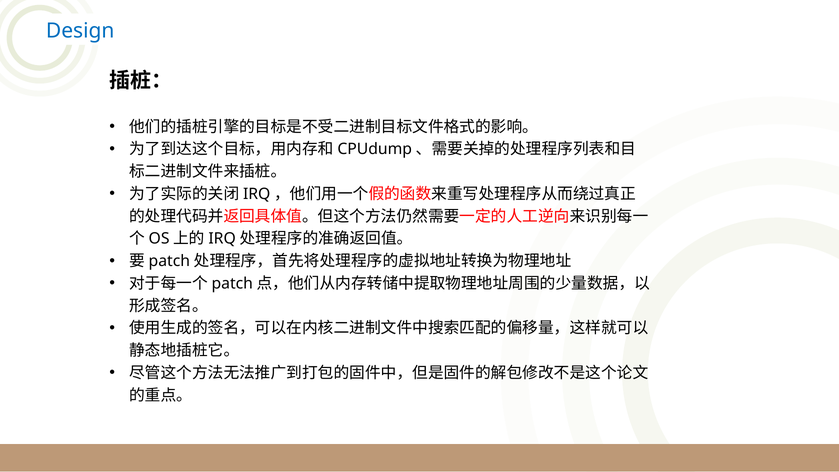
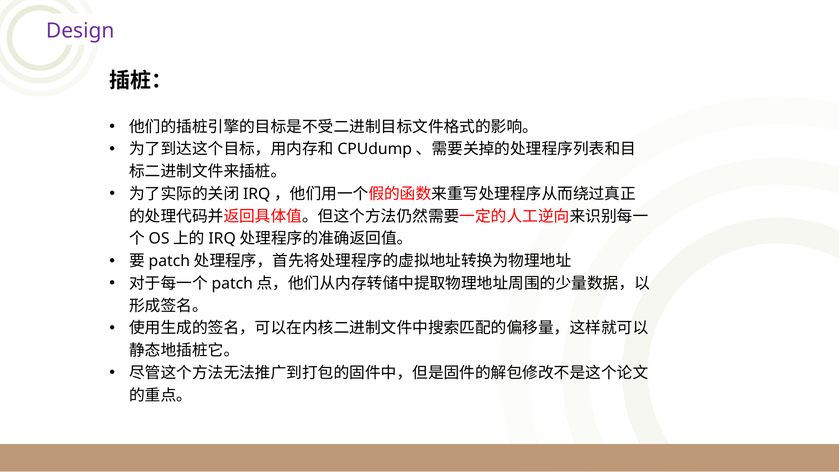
Design colour: blue -> purple (80, 31)
